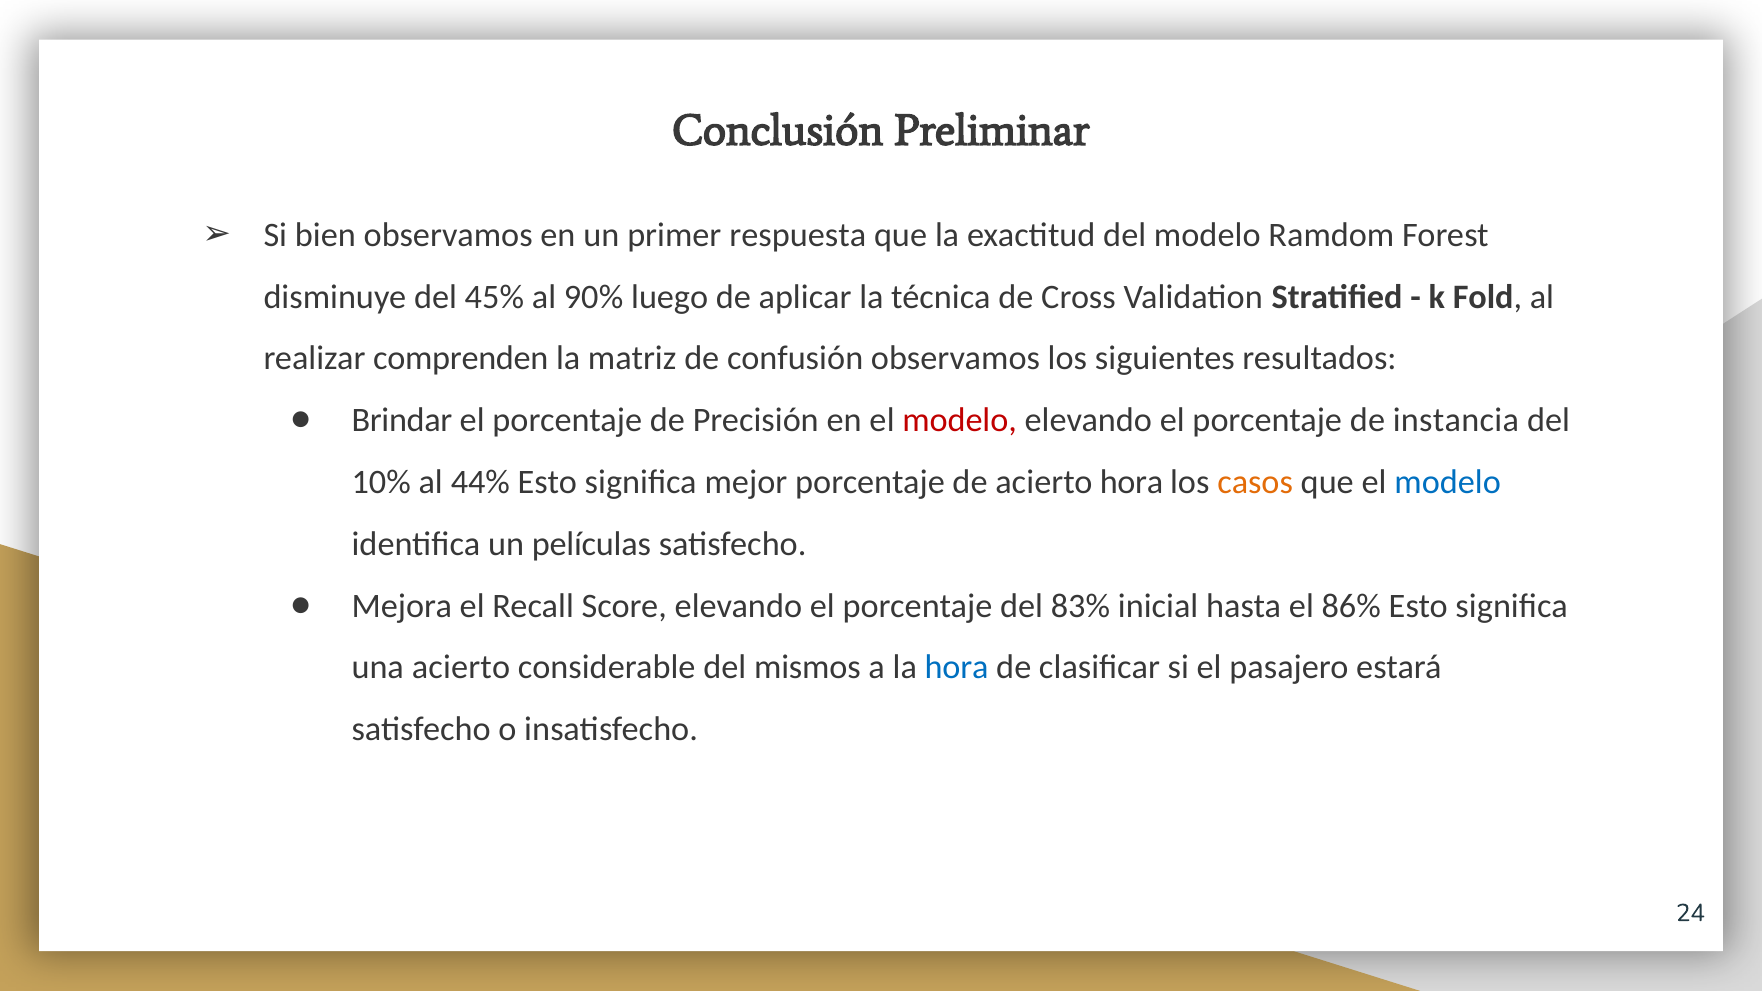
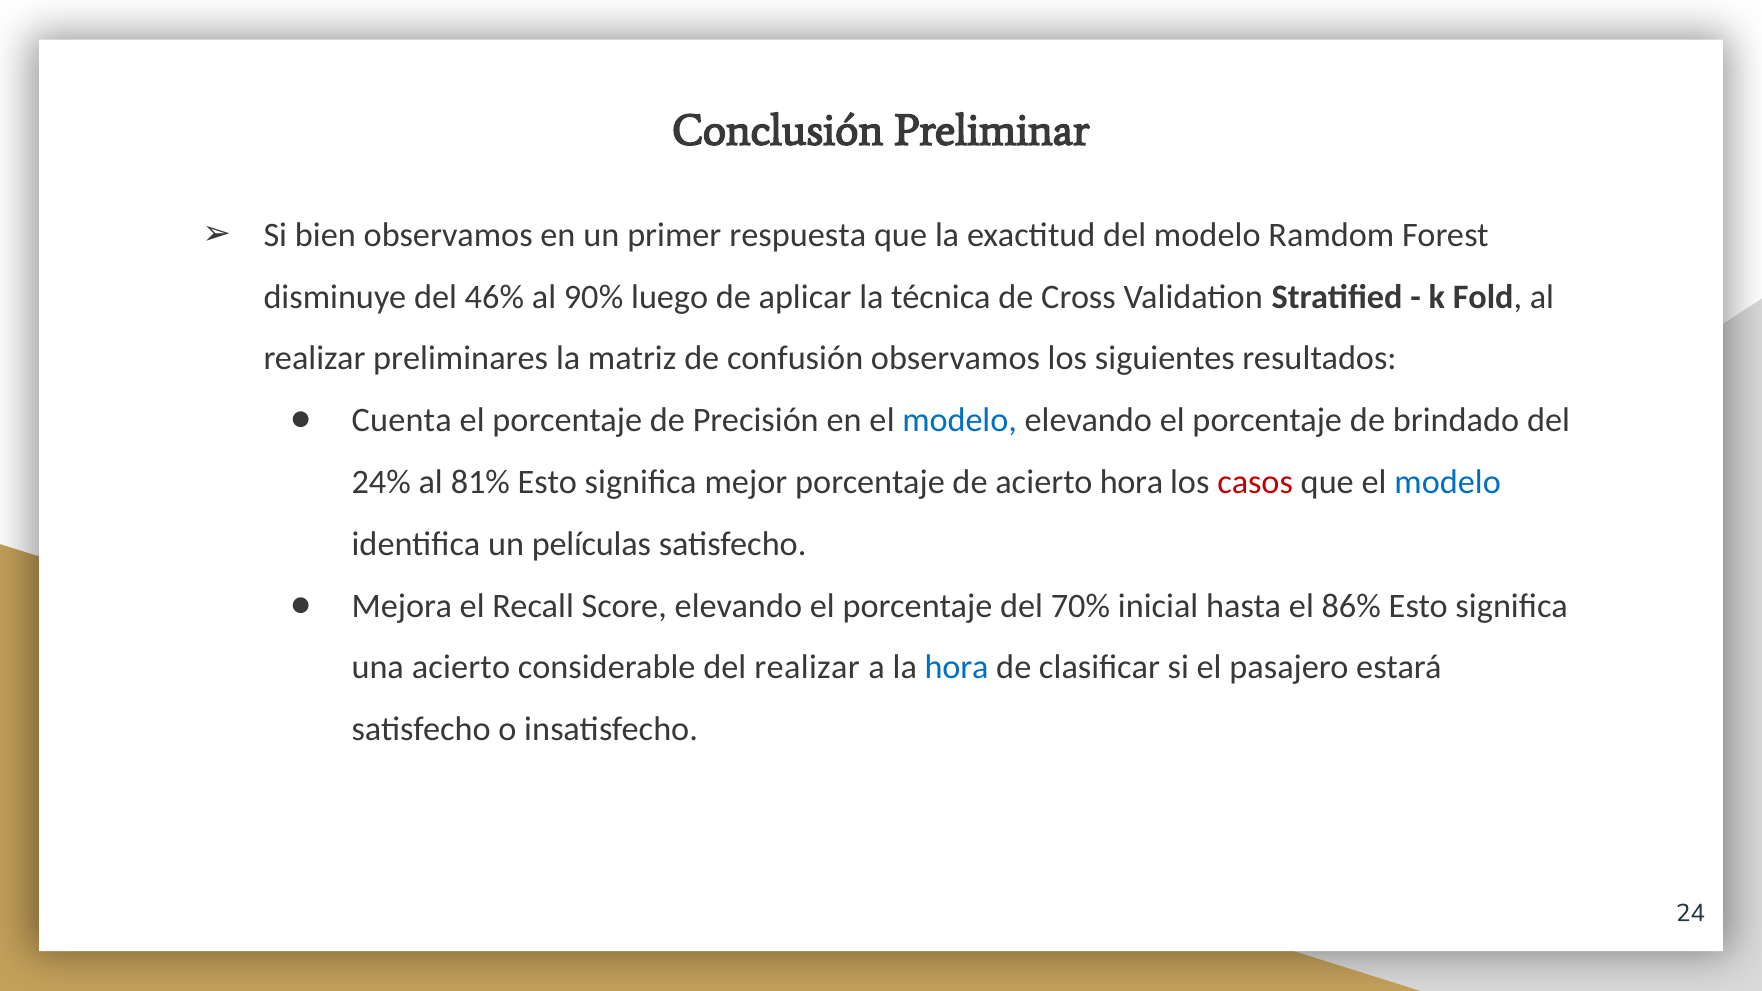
45%: 45% -> 46% (494, 297)
comprenden: comprenden -> preliminares (461, 359)
Brindar: Brindar -> Cuenta (402, 421)
modelo colour: red -> blue (960, 421)
instancia: instancia -> brindado (1456, 421)
10%: 10% -> 24% (381, 482)
44%: 44% -> 81% (480, 482)
casos colour: orange -> red (1255, 482)
83%: 83% -> 70% (1080, 606)
del mismos: mismos -> realizar (807, 668)
